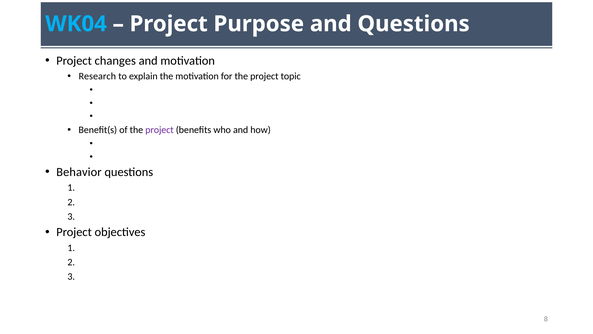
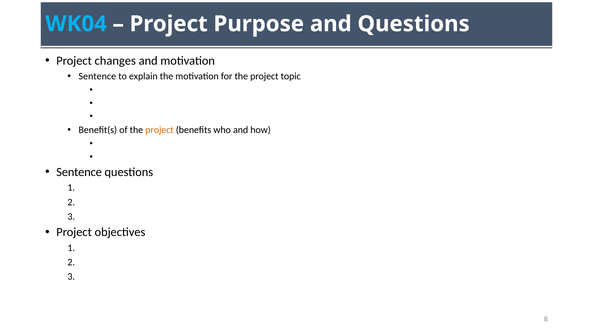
Research: Research -> Sentence (97, 76)
project colour: purple -> orange (159, 130)
Behavior: Behavior -> Sentence (79, 172)
